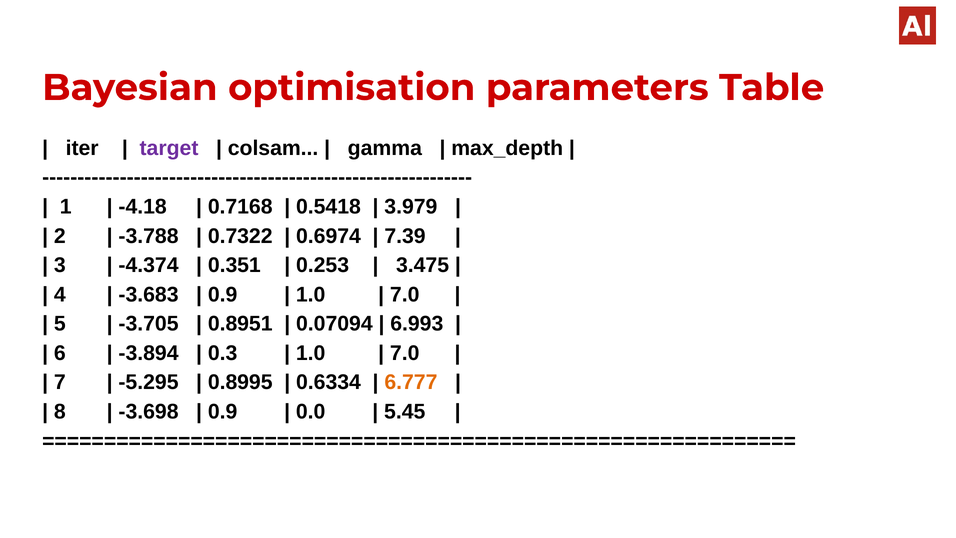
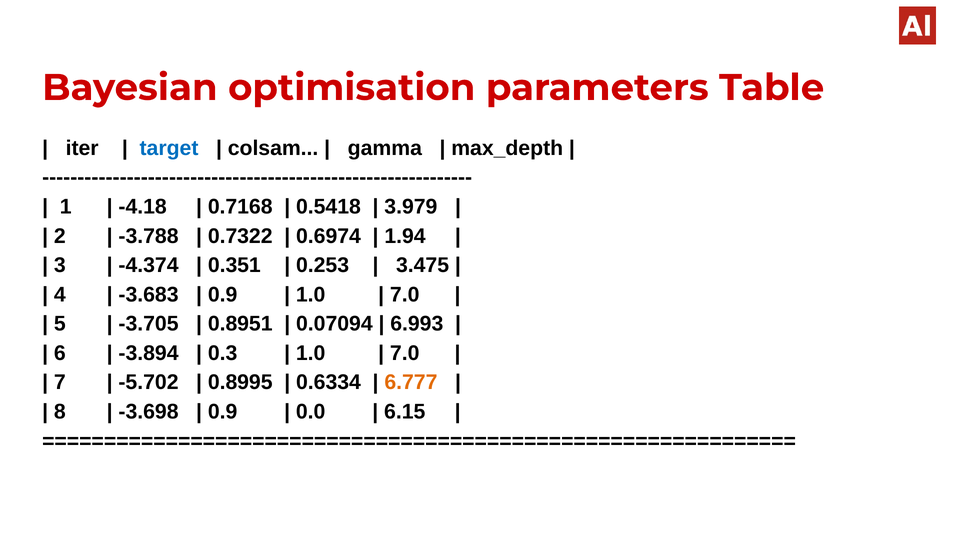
target colour: purple -> blue (169, 148)
7.39: 7.39 -> 1.94 (405, 236)
-5.295: -5.295 -> -5.702 (148, 382)
5.45: 5.45 -> 6.15 (405, 412)
